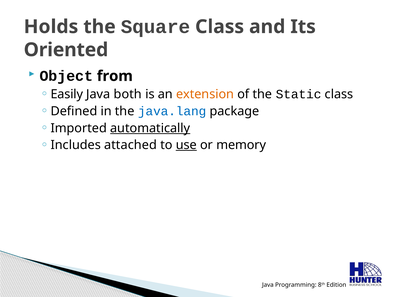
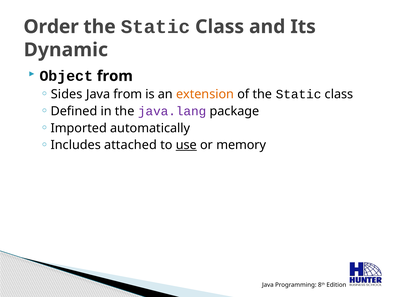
Holds: Holds -> Order (51, 27)
Square: Square -> Static (155, 27)
Oriented: Oriented -> Dynamic (66, 50)
Easily: Easily -> Sides (67, 94)
Java both: both -> from (128, 94)
java.lang colour: blue -> purple (172, 111)
automatically underline: present -> none (150, 128)
